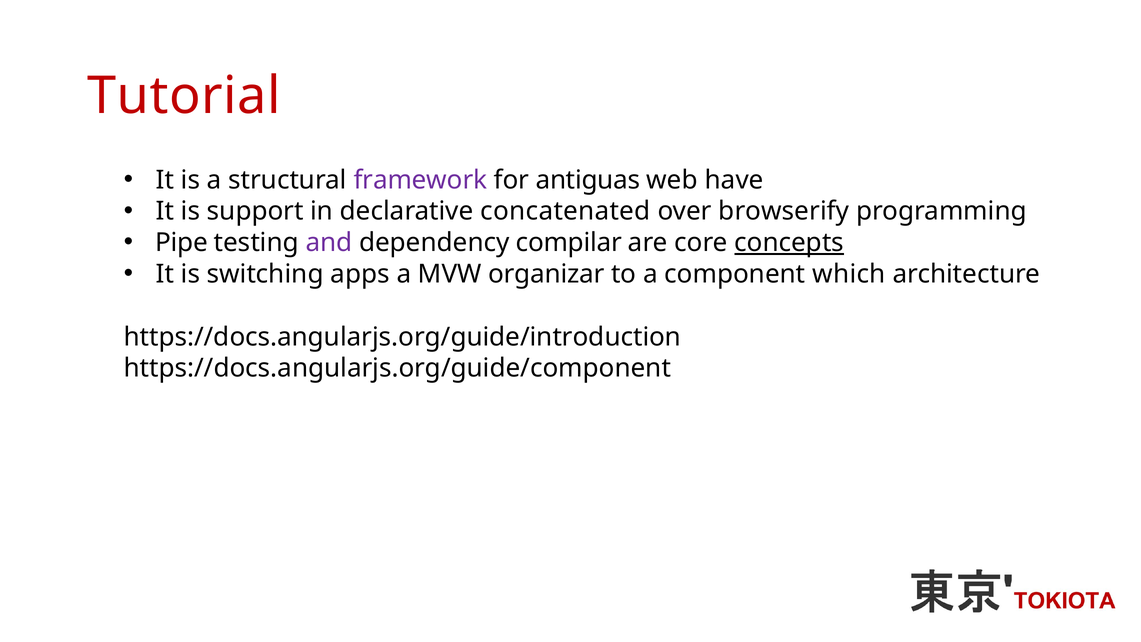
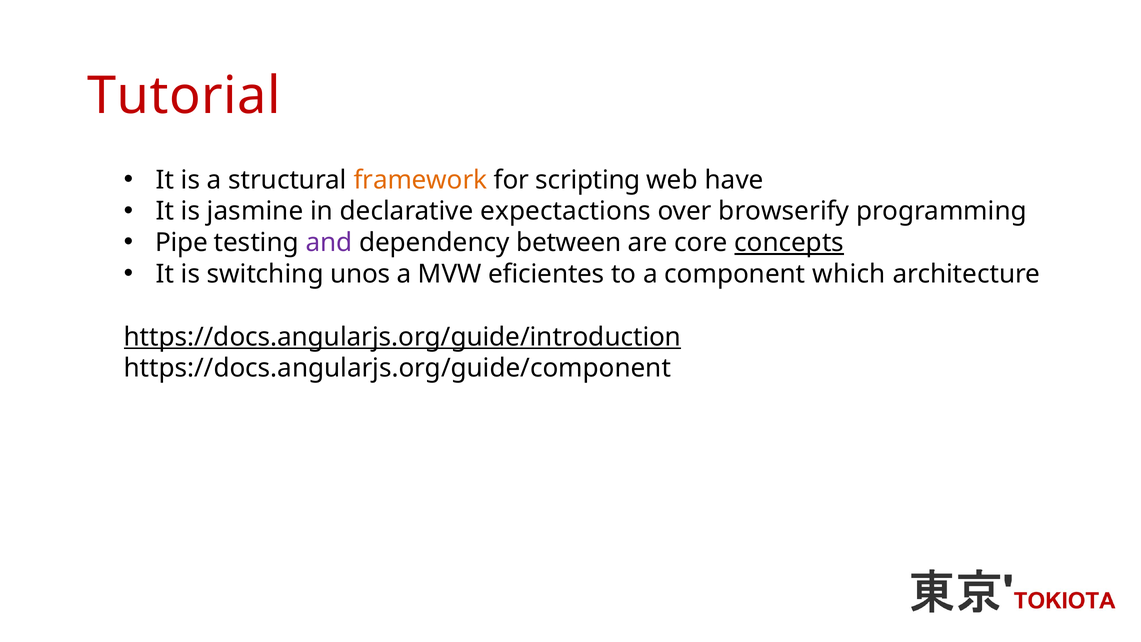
framework colour: purple -> orange (420, 180)
antiguas: antiguas -> scripting (588, 180)
support: support -> jasmine (255, 211)
concatenated: concatenated -> expectactions (566, 211)
compilar: compilar -> between (569, 243)
apps: apps -> unos (360, 274)
organizar: organizar -> eficientes (546, 274)
https://docs.angularjs.org/guide/introduction underline: none -> present (402, 337)
